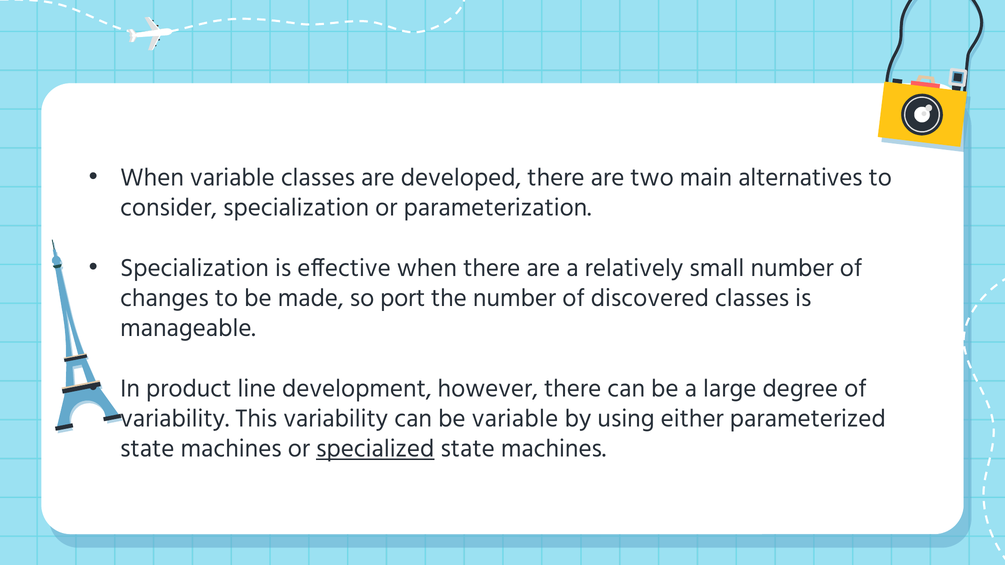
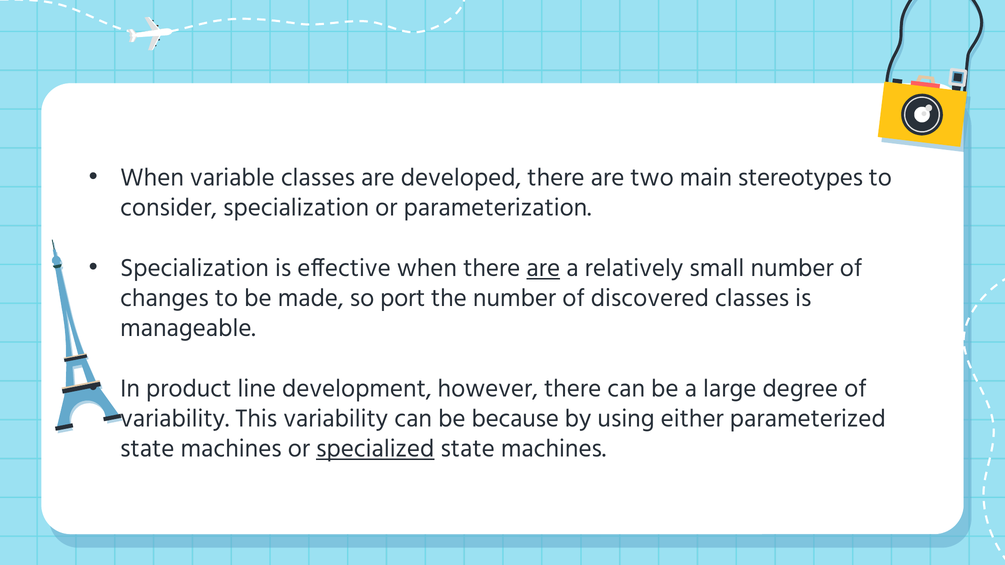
alternatives: alternatives -> stereotypes (800, 178)
are underline: none -> present (543, 268)
be variable: variable -> because (515, 419)
